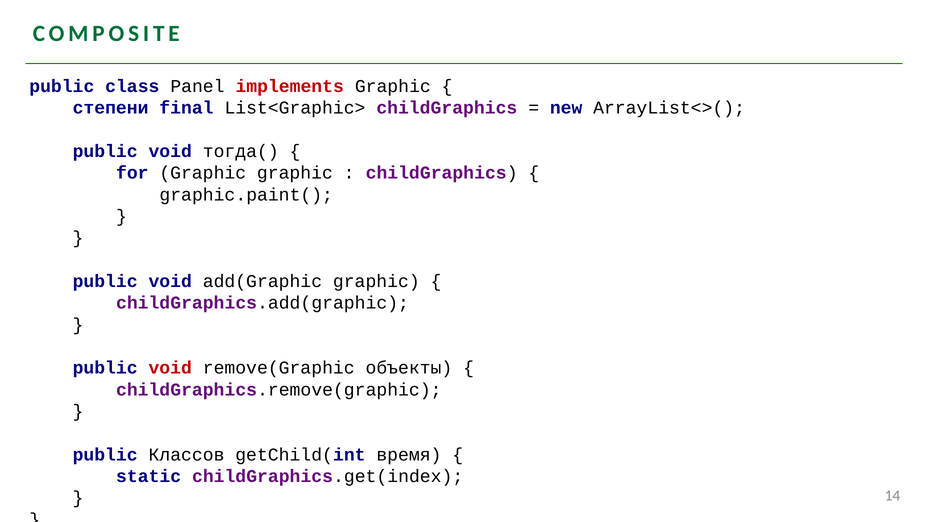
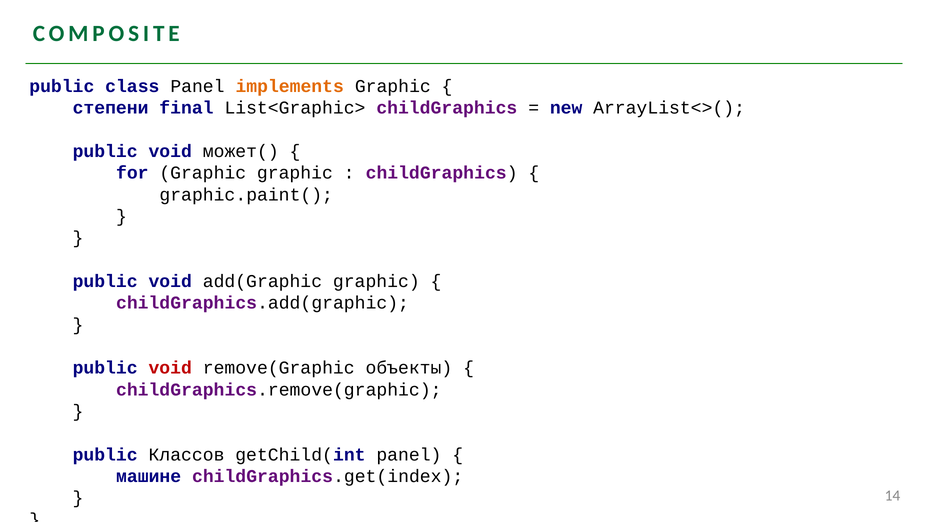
implements colour: red -> orange (290, 86)
тогда(: тогда( -> может( (241, 151)
getChild(int время: время -> panel (409, 455)
static: static -> машине (149, 476)
